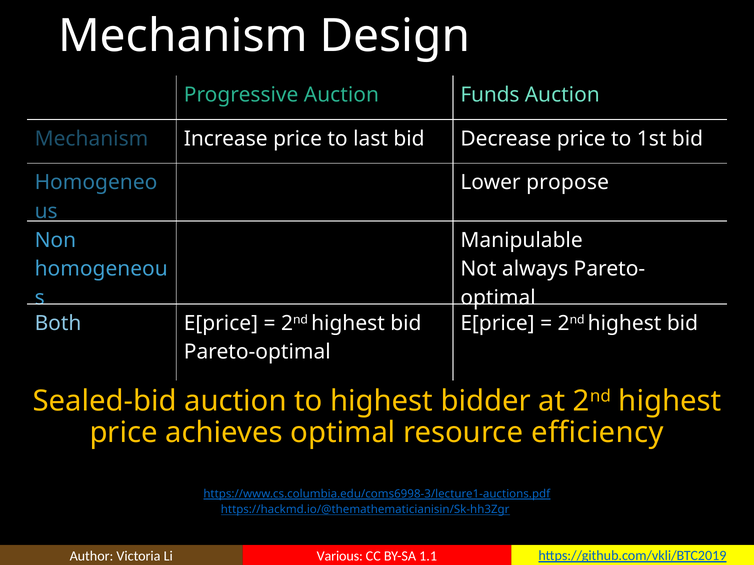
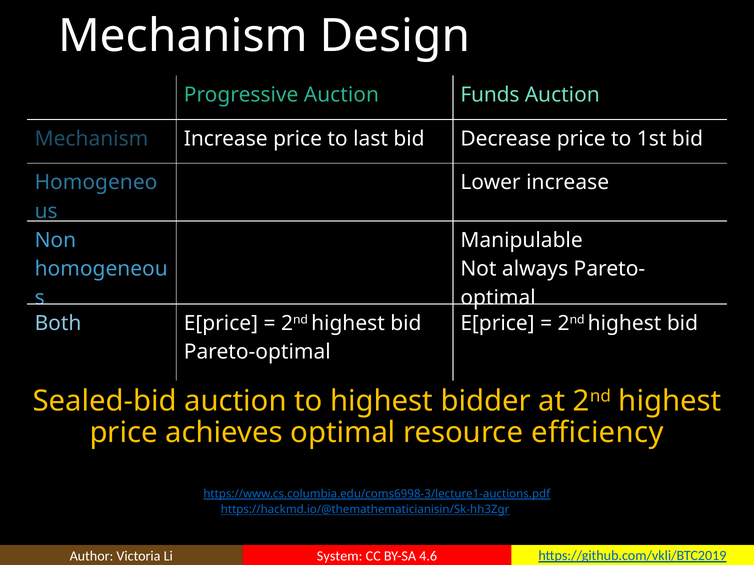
Lower propose: propose -> increase (568, 183)
Various: Various -> System (340, 556)
1.1: 1.1 -> 4.6 (428, 556)
